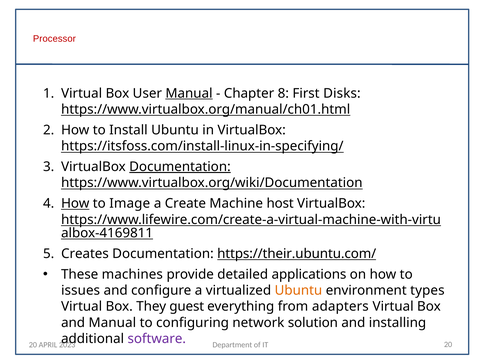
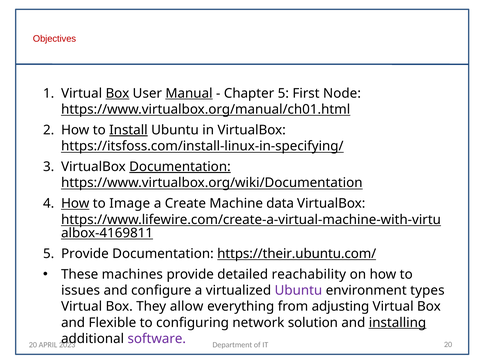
Processor: Processor -> Objectives (54, 39)
Box underline: none -> present (117, 93)
Chapter 8: 8 -> 5 (283, 93)
Disks: Disks -> Node (342, 93)
Install underline: none -> present (128, 130)
host: host -> data (280, 203)
Creates: Creates -> Provide (85, 254)
applications: applications -> reachability (309, 274)
Ubuntu colour: orange -> purple (298, 290)
guest: guest -> allow (187, 306)
adapters: adapters -> adjusting (340, 306)
and Manual: Manual -> Flexible (112, 322)
installing underline: none -> present (397, 322)
